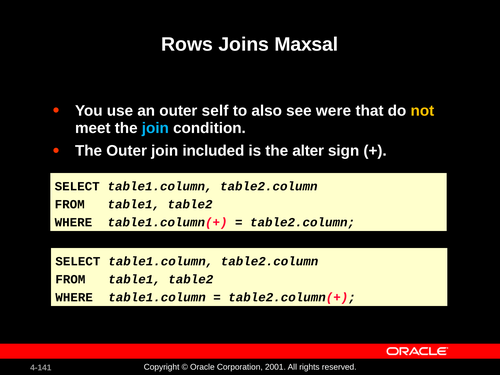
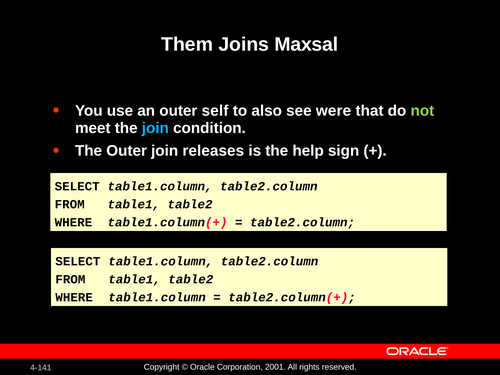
Rows: Rows -> Them (187, 45)
not colour: yellow -> light green (422, 111)
included: included -> releases (213, 151)
alter: alter -> help (308, 151)
